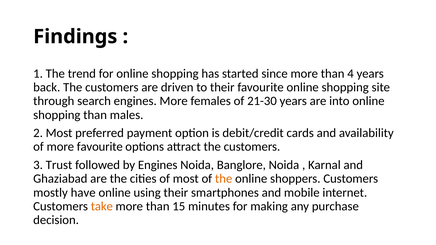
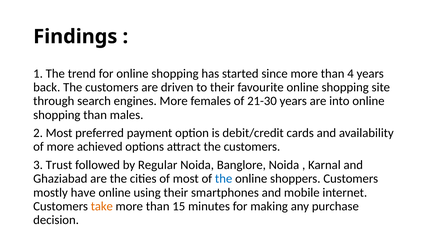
more favourite: favourite -> achieved (100, 147)
by Engines: Engines -> Regular (158, 165)
the colour: orange -> blue (224, 179)
